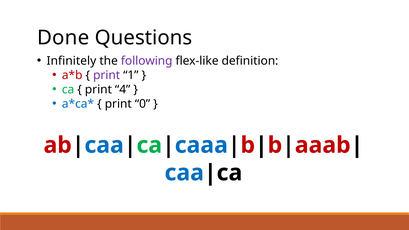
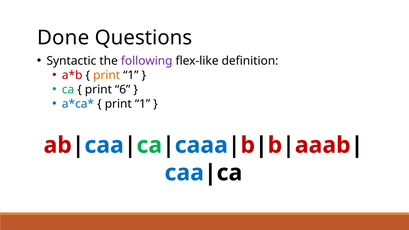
Infinitely: Infinitely -> Syntactic (71, 61)
print colour: purple -> orange (107, 75)
4: 4 -> 6 (123, 89)
0: 0 -> 1 (143, 104)
